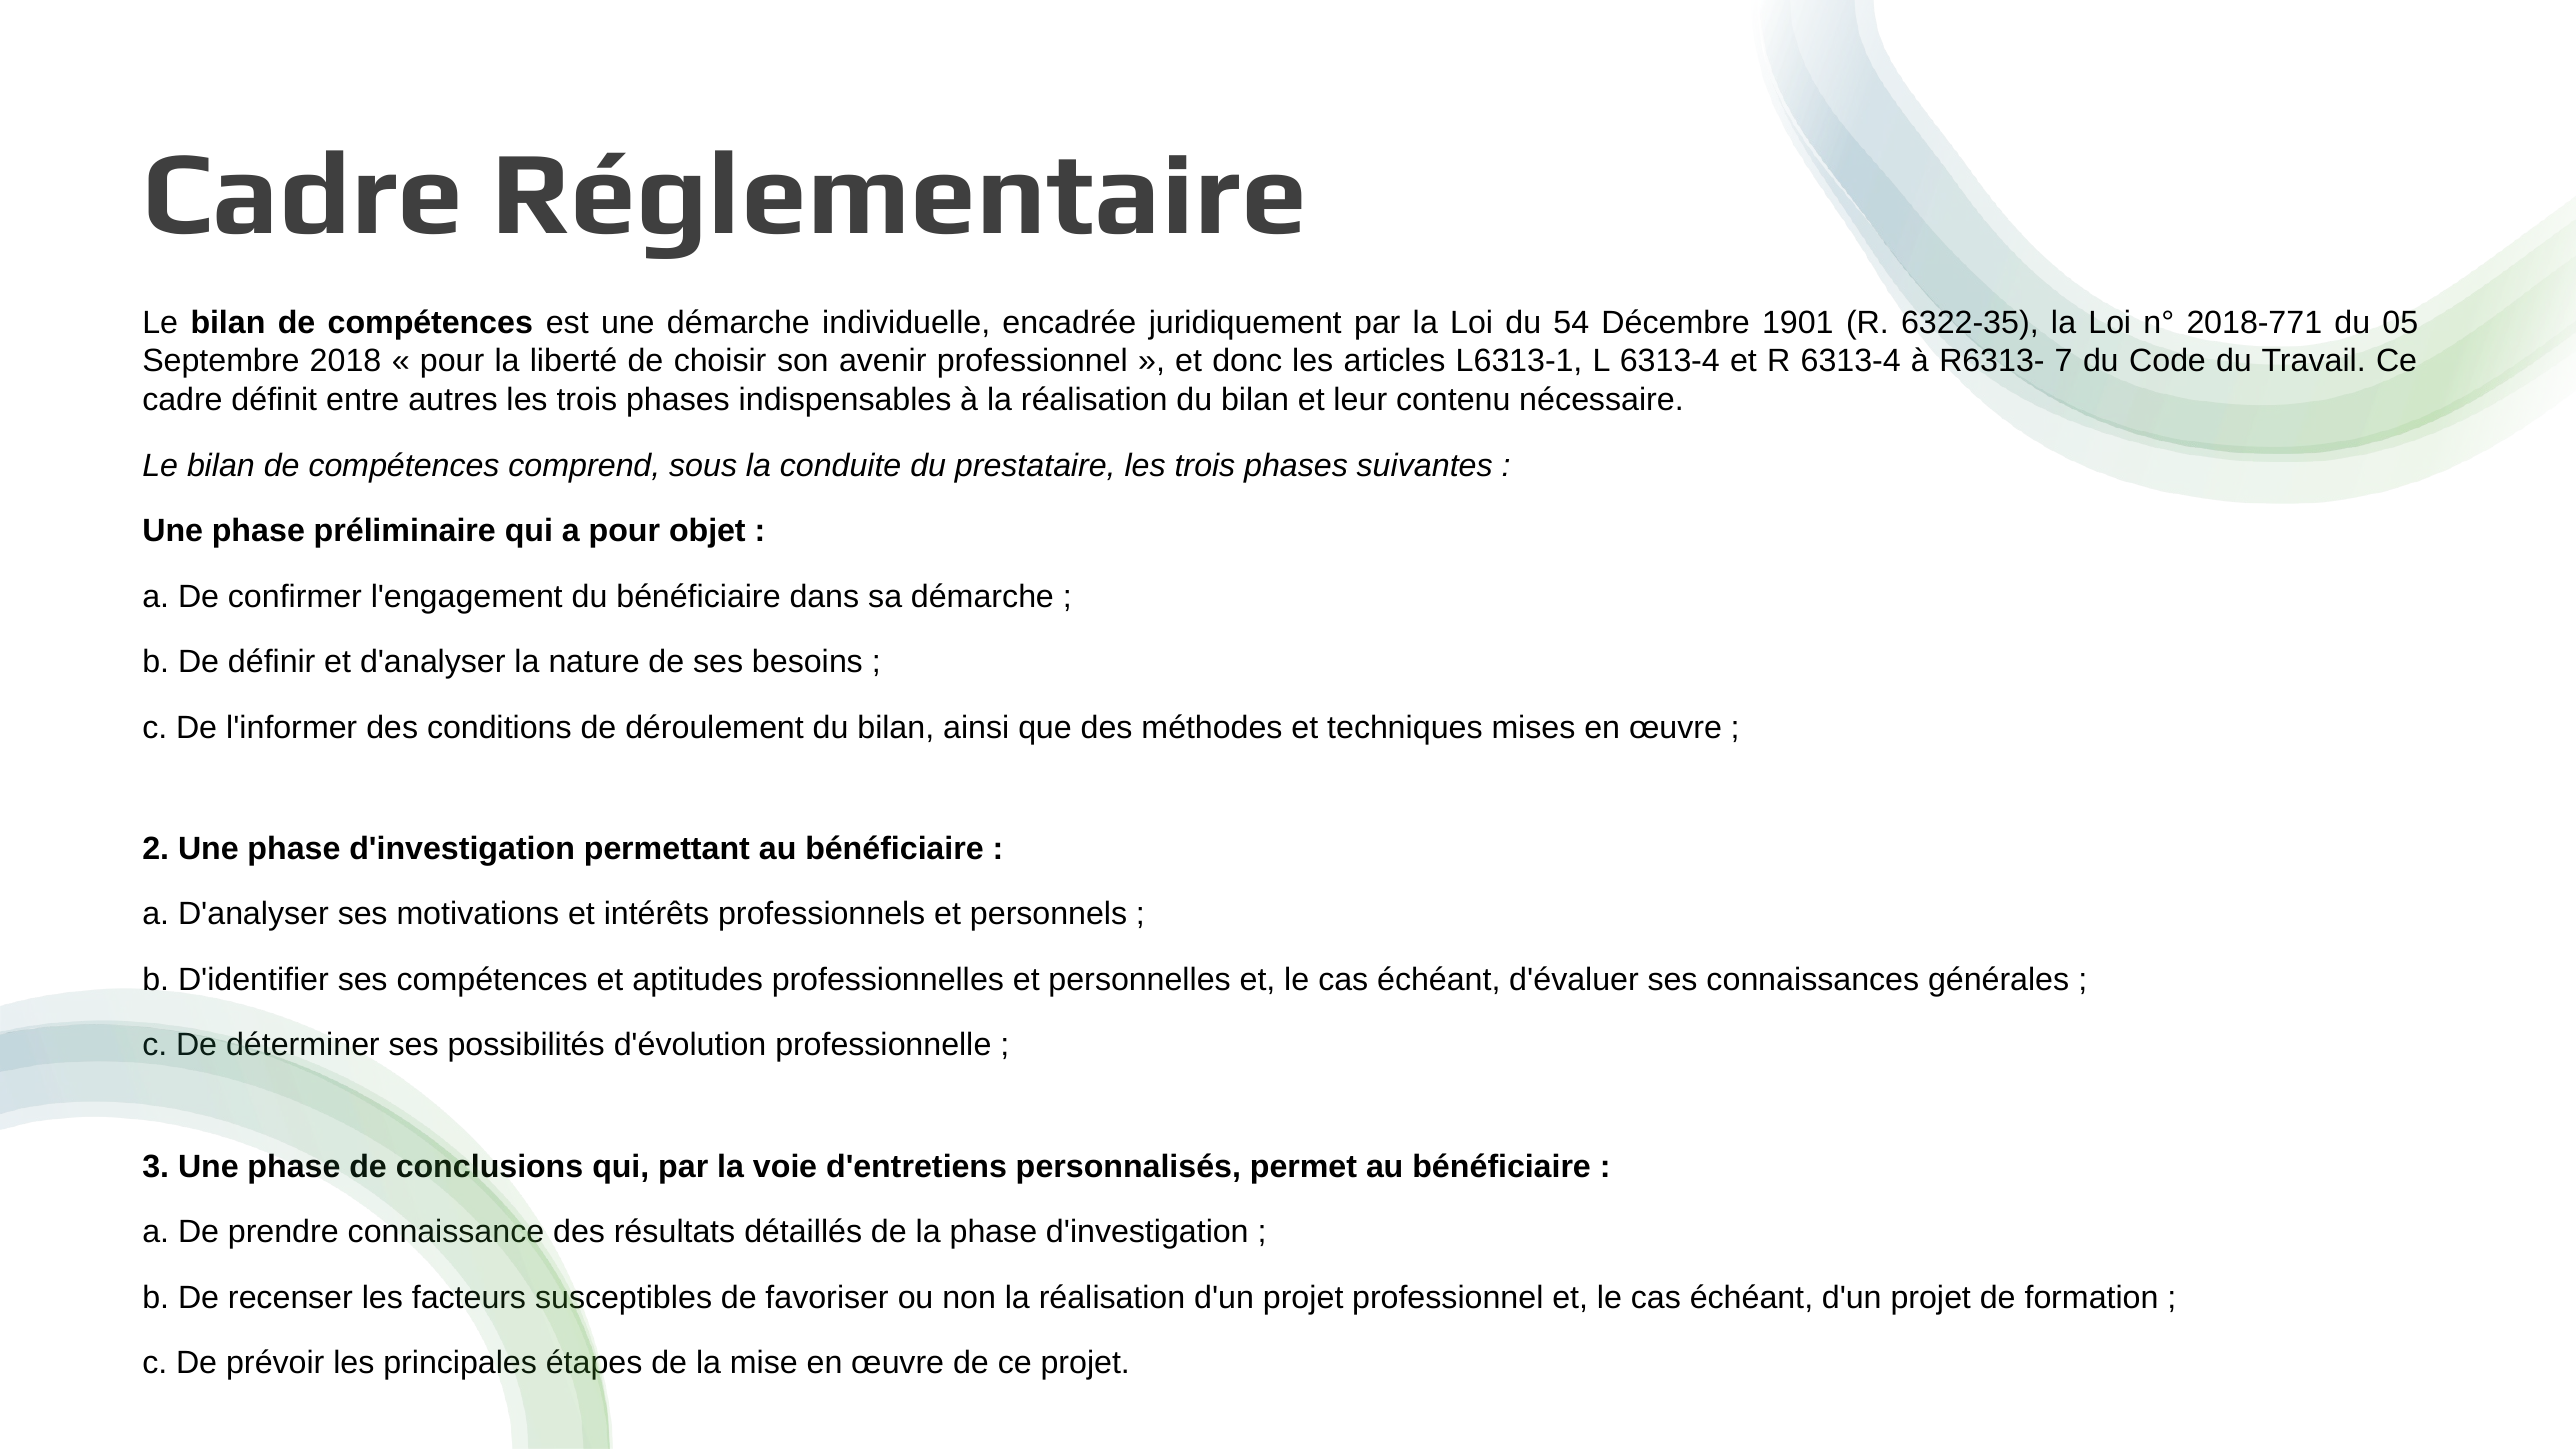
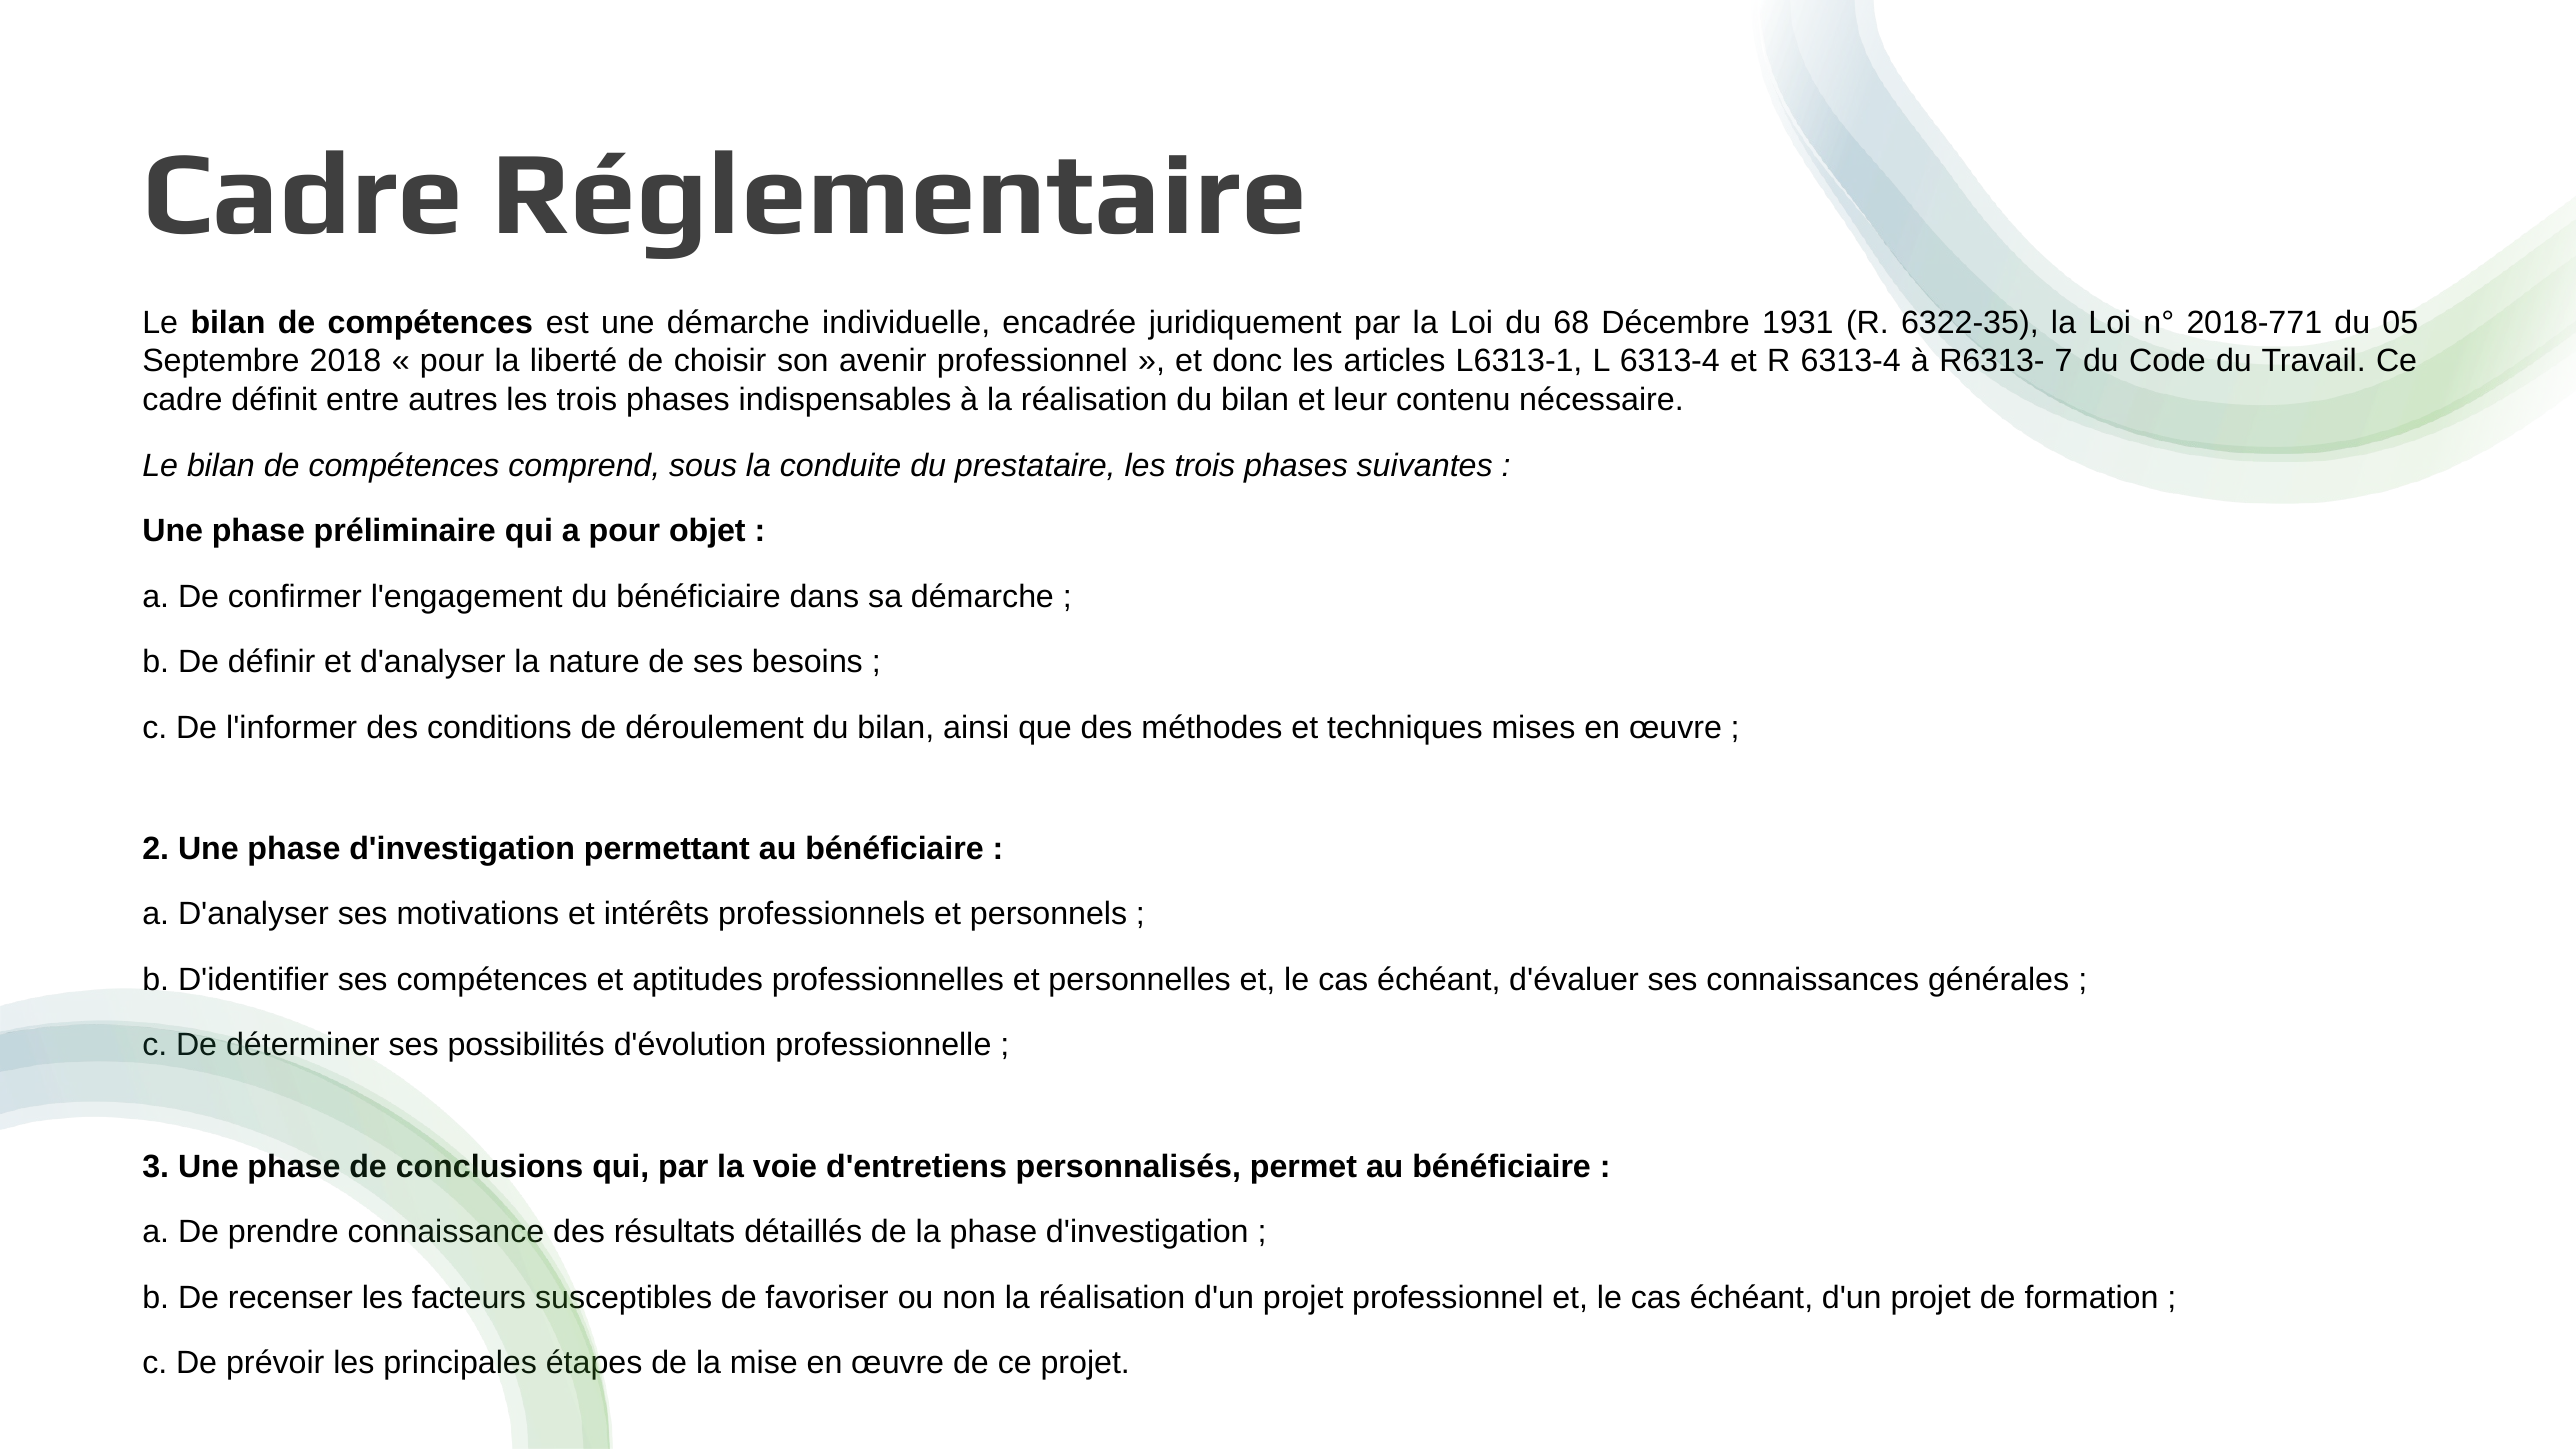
54: 54 -> 68 (1571, 323)
1901: 1901 -> 1931 (1798, 323)
